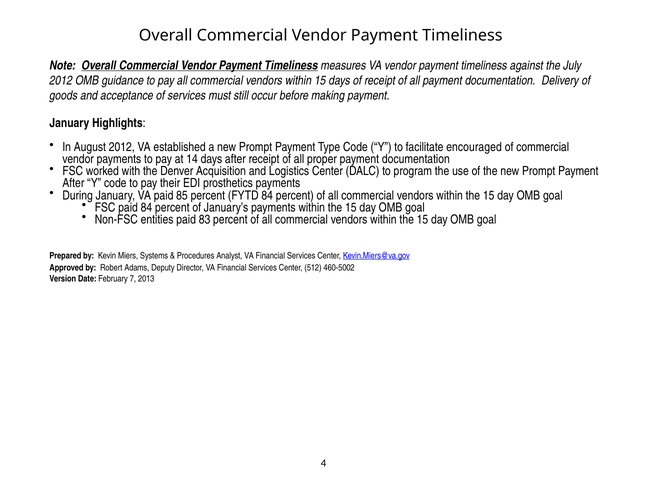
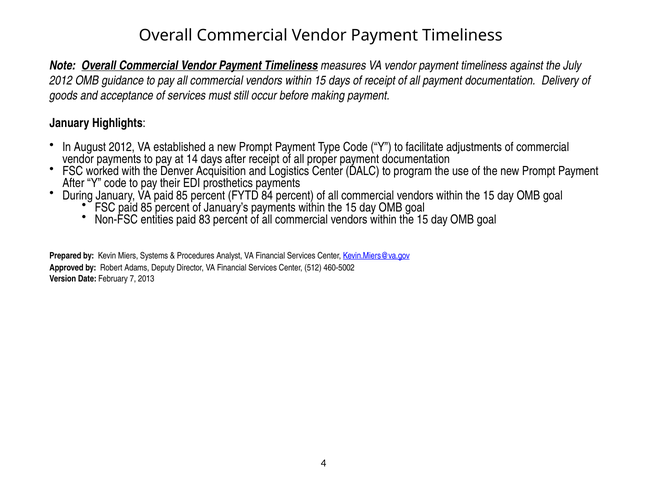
encouraged: encouraged -> adjustments (474, 147)
FSC paid 84: 84 -> 85 (146, 208)
